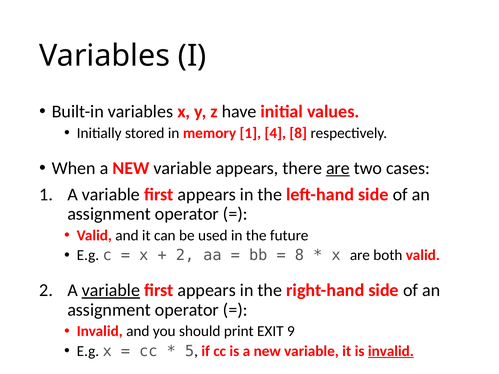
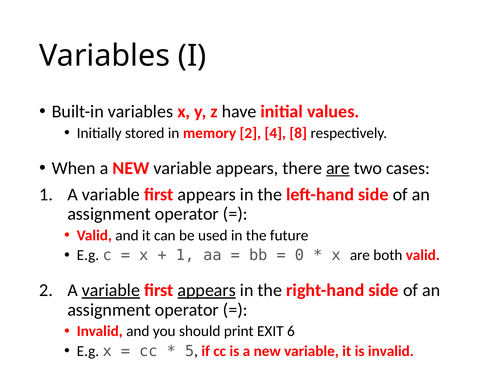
memory 1: 1 -> 2 (250, 133)
2: 2 -> 1 (185, 255)
8: 8 -> 0 (299, 255)
appears underline: none -> present (207, 290)
9: 9 -> 6 (291, 331)
invalid underline: present -> none (391, 351)
